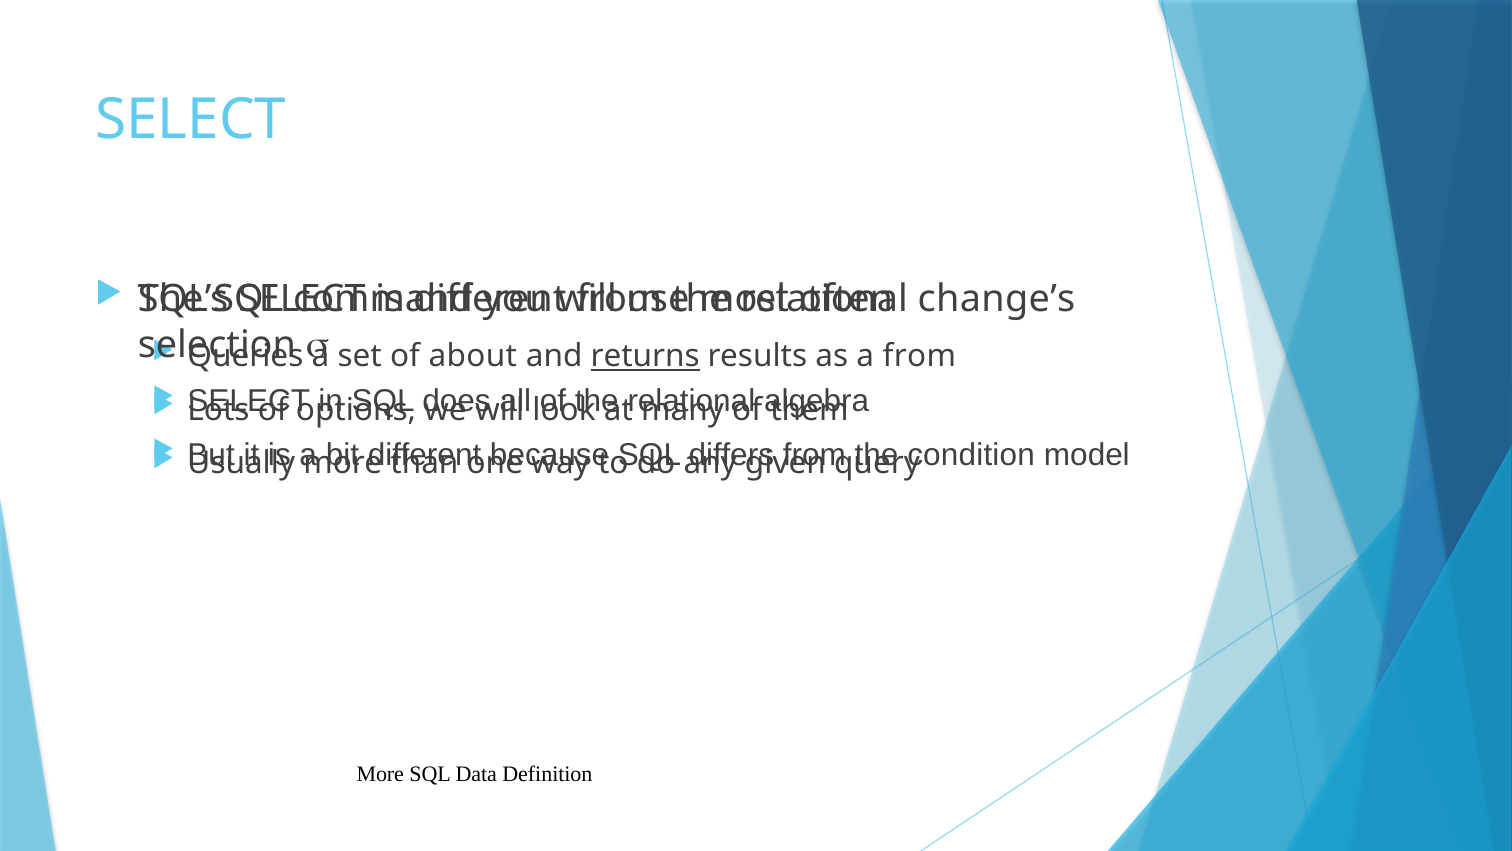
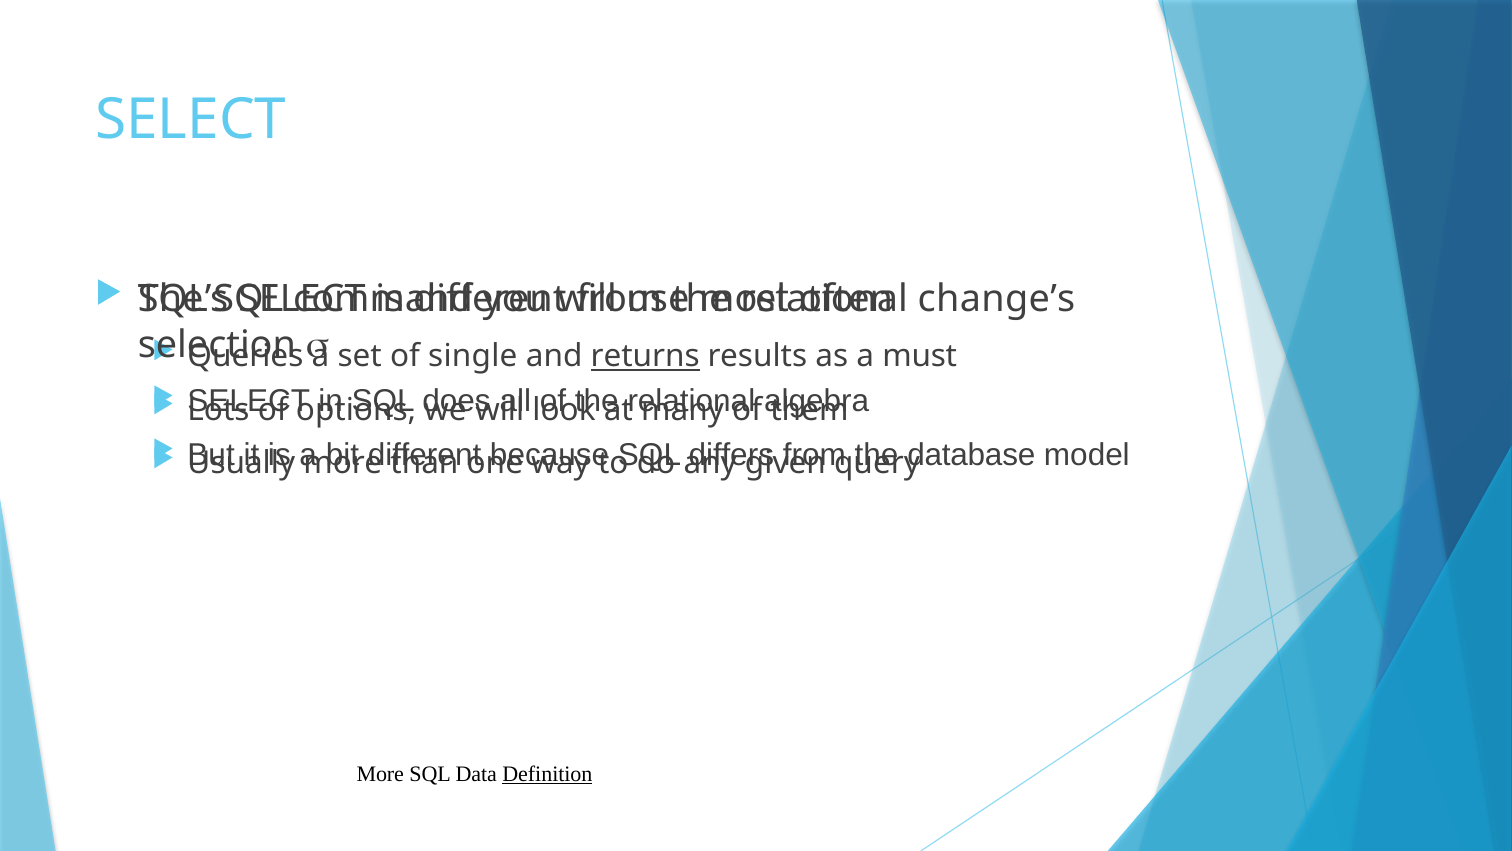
about: about -> single (473, 356)
a from: from -> must (920, 356)
condition: condition -> database (971, 455)
Definition underline: none -> present (547, 773)
